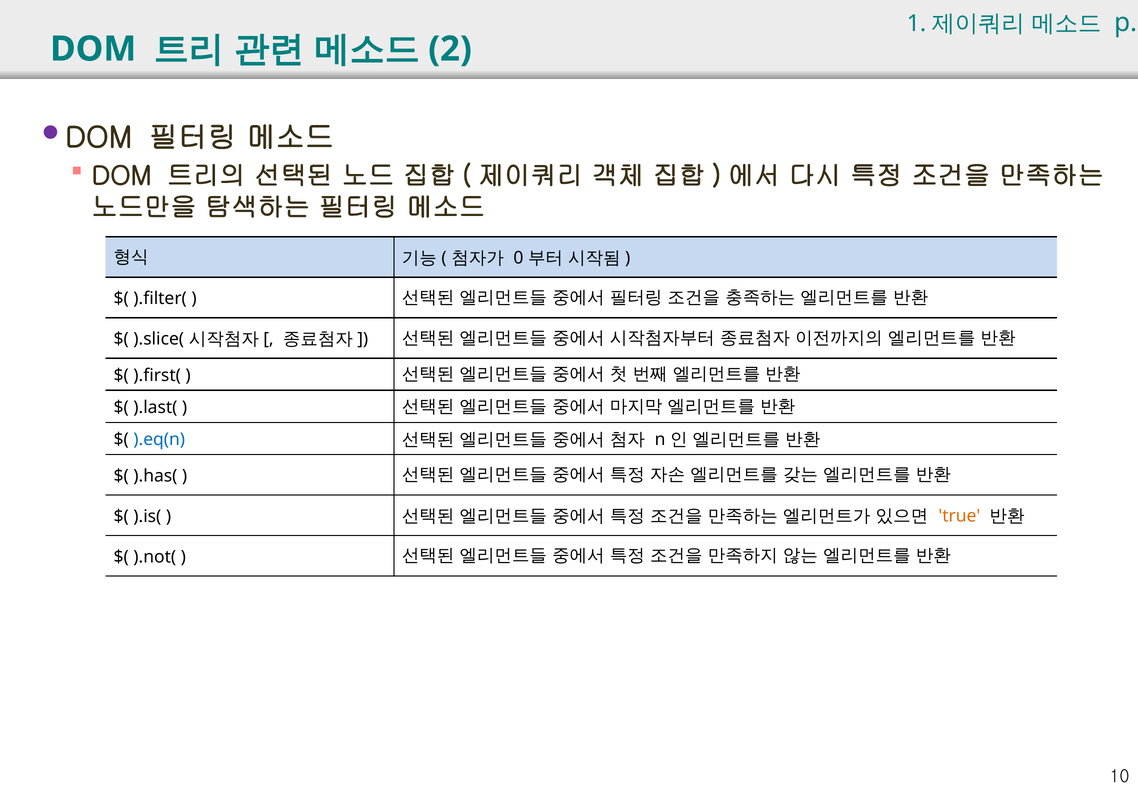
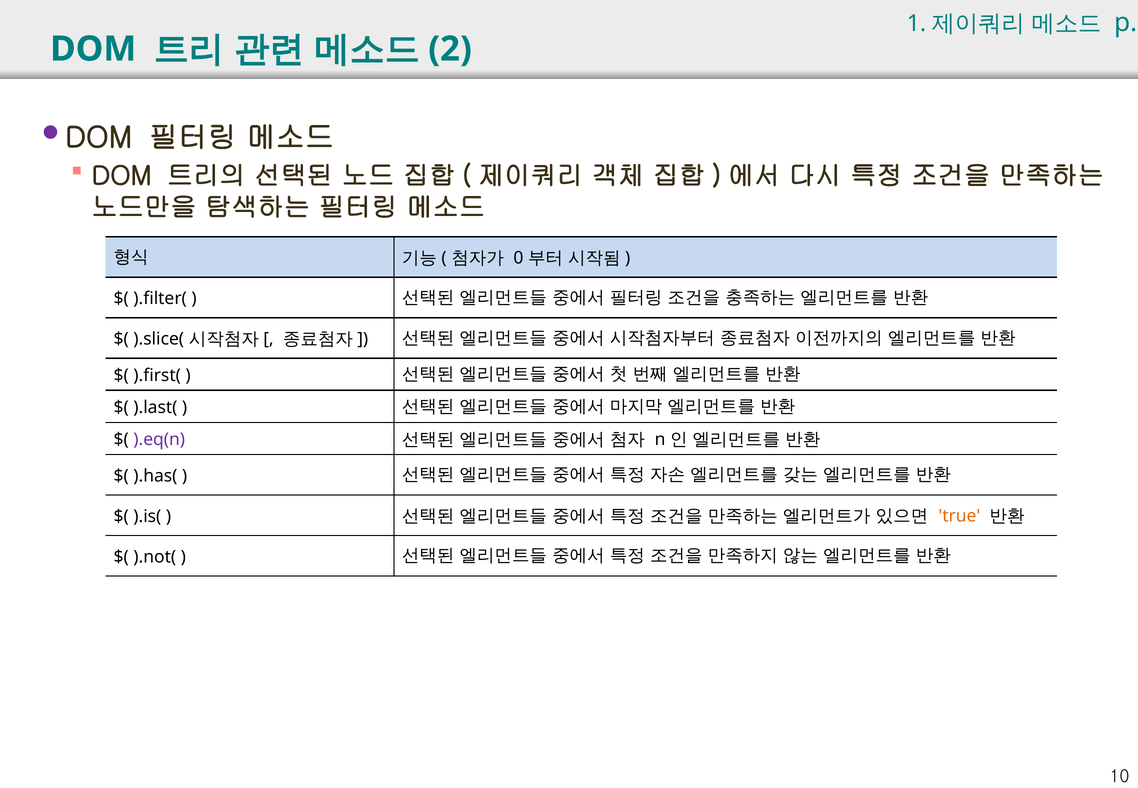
).eq(n colour: blue -> purple (159, 439)
